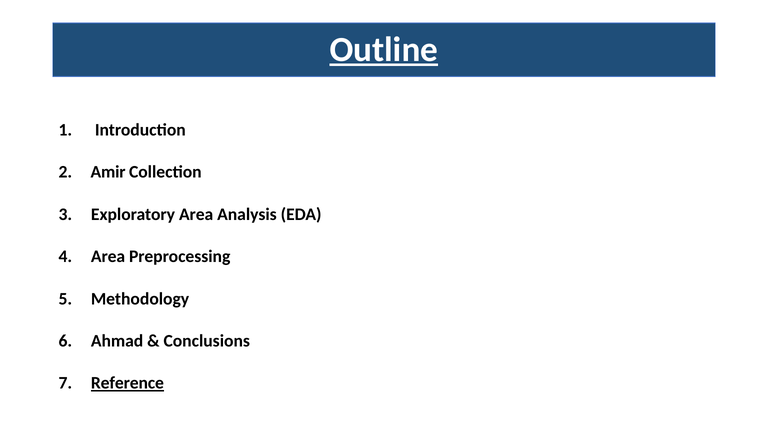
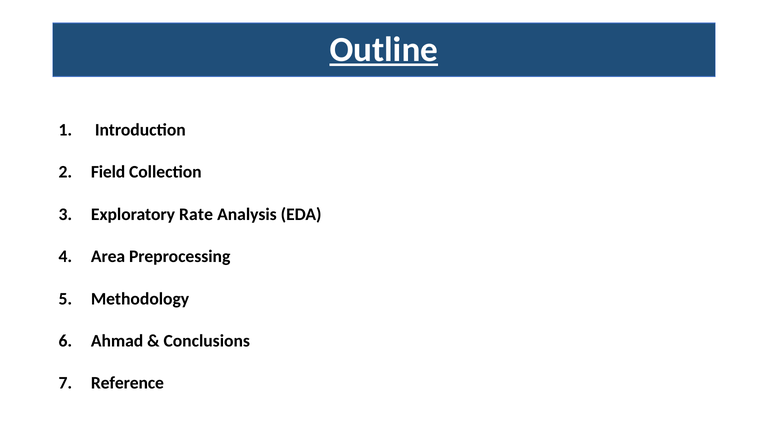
Amir: Amir -> Field (108, 172)
Exploratory Area: Area -> Rate (196, 214)
Reference underline: present -> none (127, 383)
